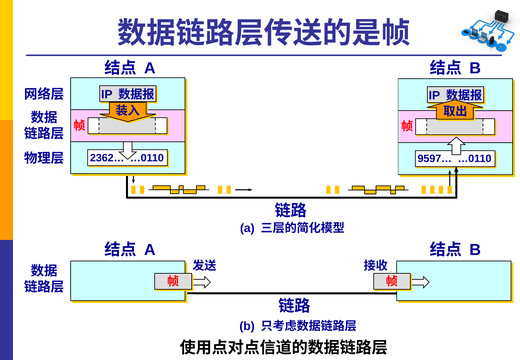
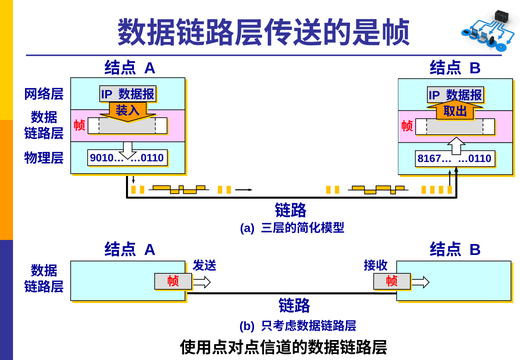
2362…: 2362… -> 9010… (107, 158)
9597…: 9597… -> 8167… (435, 159)
